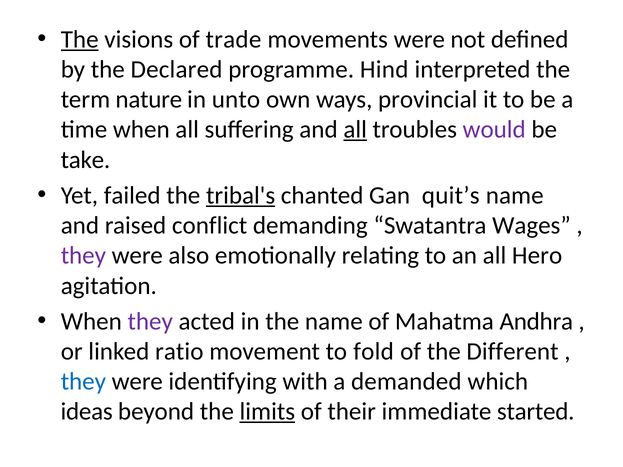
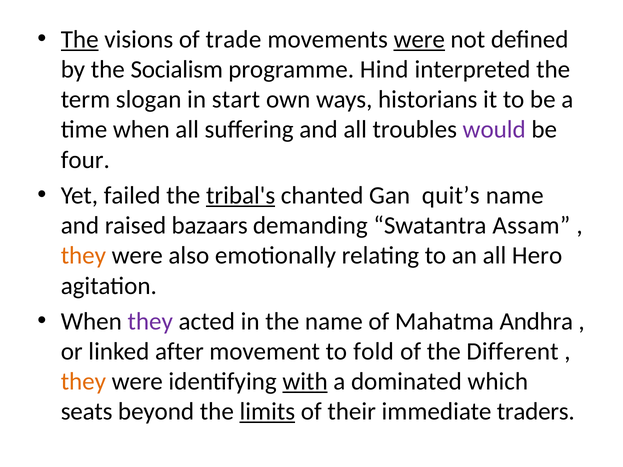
were underline: none -> present (419, 39)
Declared: Declared -> Socialism (177, 70)
nature: nature -> slogan (149, 100)
unto: unto -> start (236, 100)
provincial: provincial -> historians (428, 100)
all underline: present -> none (355, 130)
take: take -> four (85, 160)
conflict: conflict -> bazaars (210, 226)
Wages: Wages -> Assam (531, 226)
they colour: purple -> orange (83, 256)
ratio: ratio -> after (179, 352)
they colour: blue -> orange (83, 382)
with underline: none -> present (305, 382)
demanded: demanded -> dominated (406, 382)
ideas: ideas -> seats (87, 412)
started: started -> traders (536, 412)
